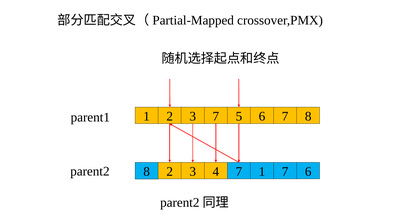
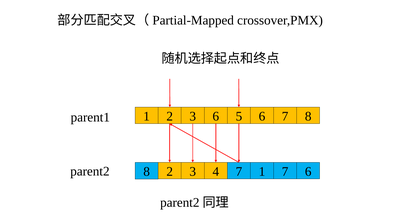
3 7: 7 -> 6 (216, 116)
